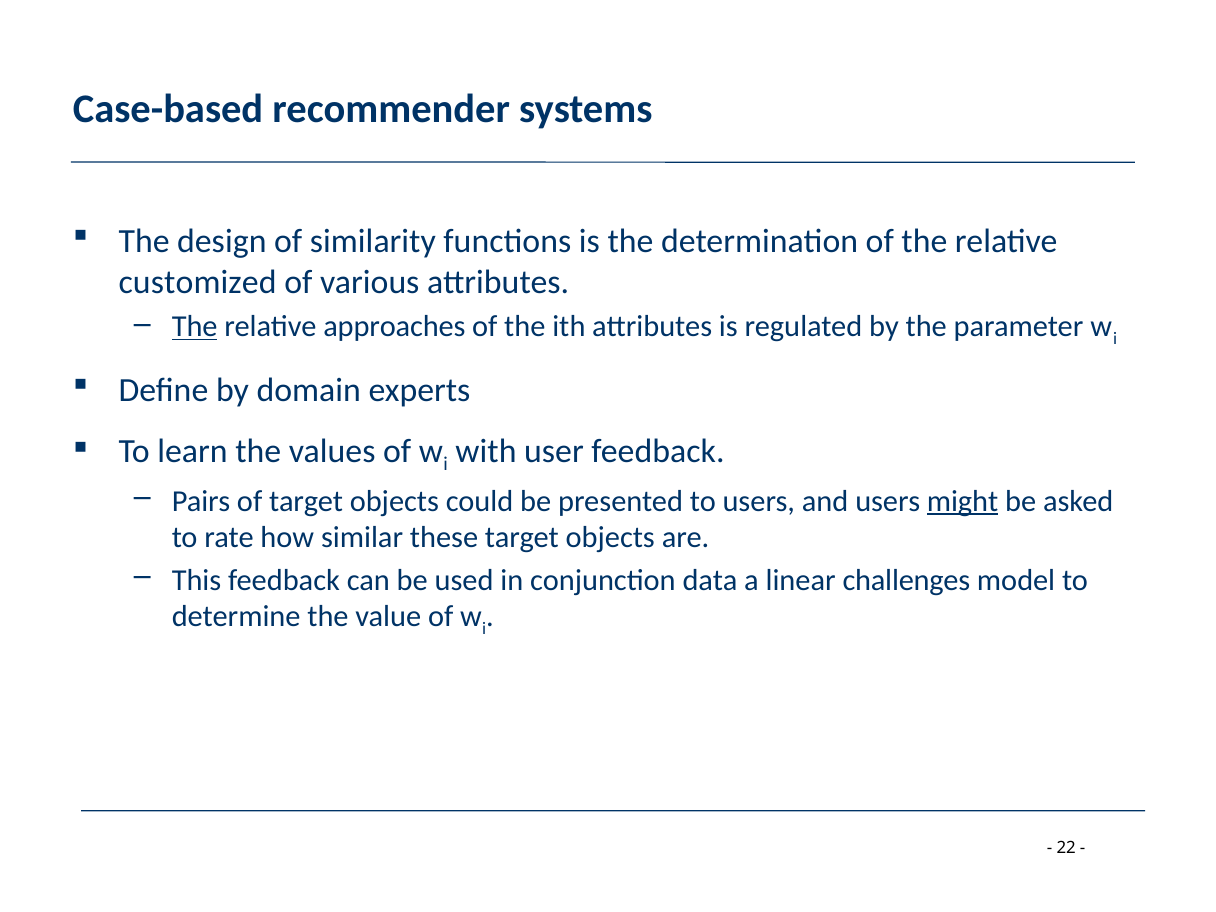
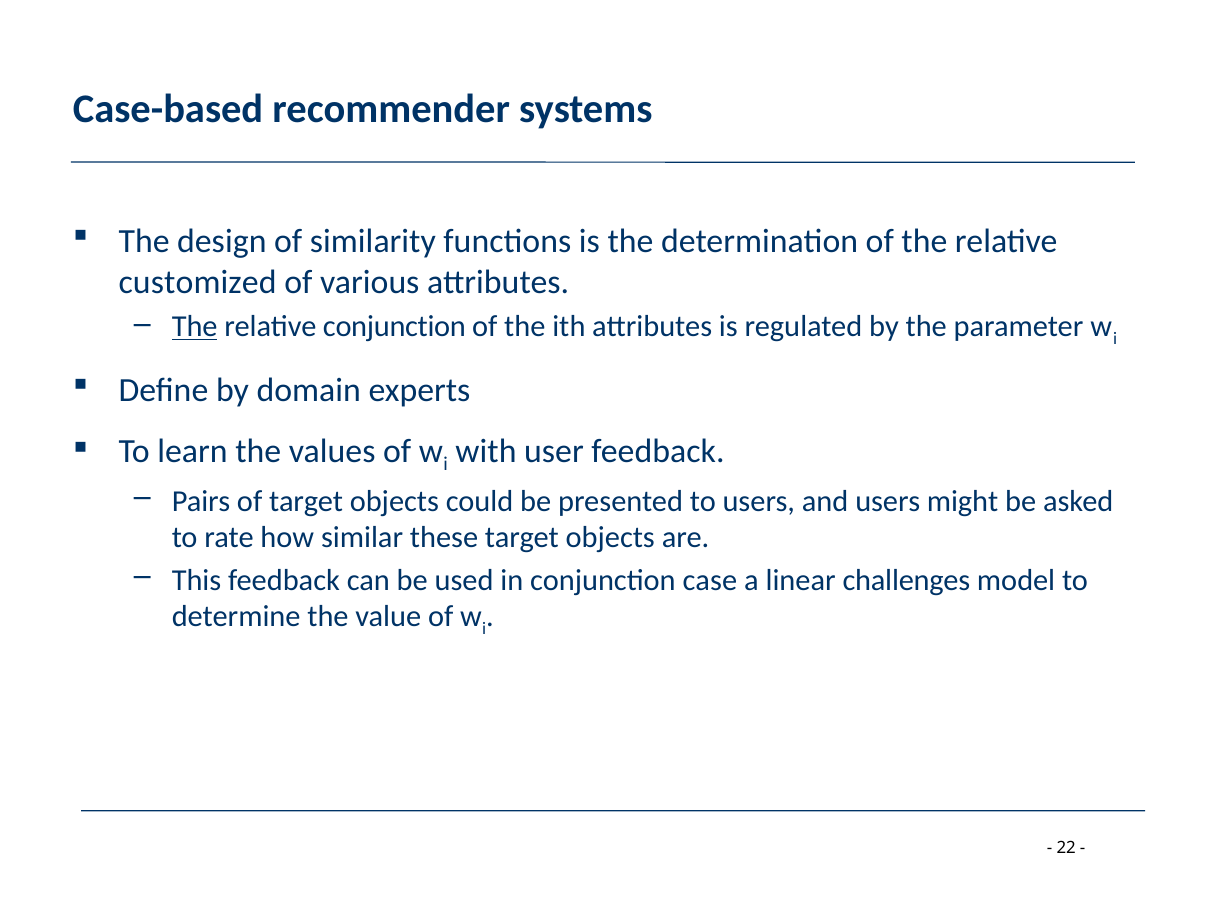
relative approaches: approaches -> conjunction (394, 326)
might underline: present -> none (963, 501)
data: data -> case (710, 580)
